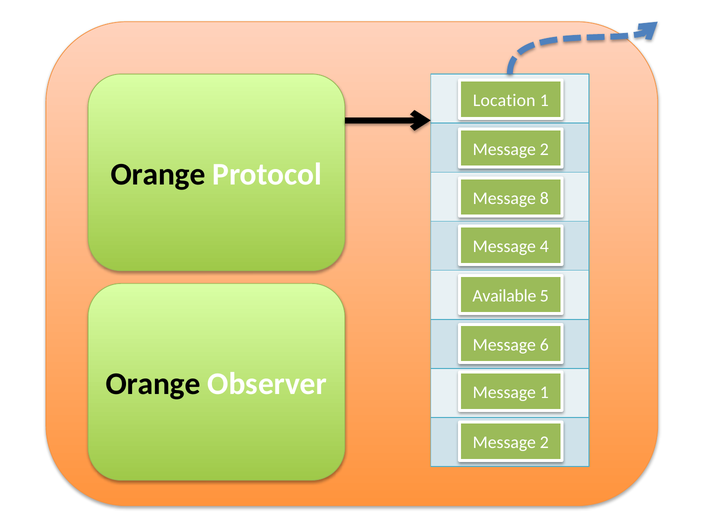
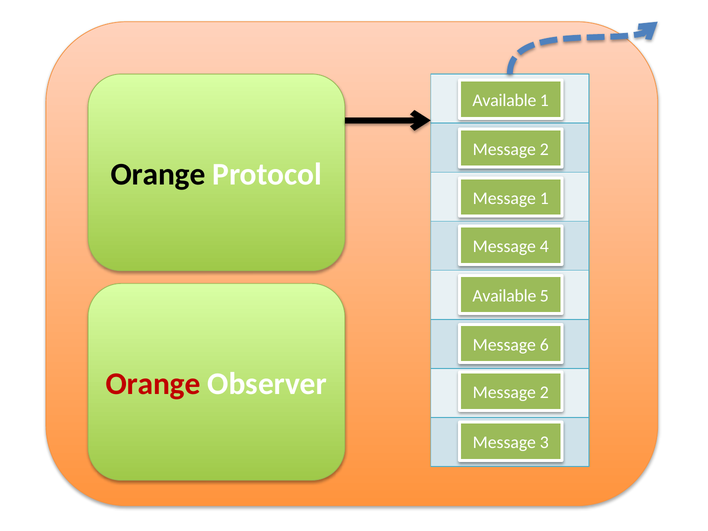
Location: Location -> Available (504, 100)
Message 8: 8 -> 1 (544, 198)
Orange colour: black -> red (153, 384)
1: 1 -> 2 (544, 392)
2: 2 -> 3 (544, 443)
